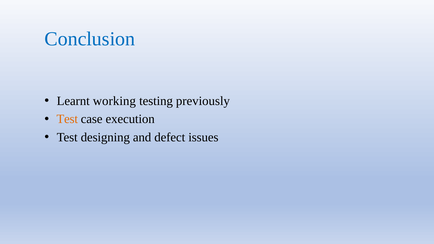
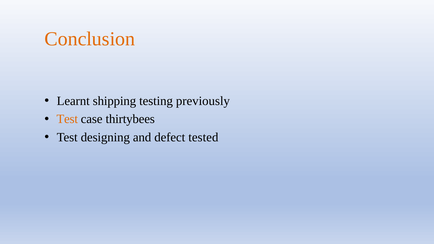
Conclusion colour: blue -> orange (90, 39)
working: working -> shipping (114, 101)
execution: execution -> thirtybees (130, 119)
issues: issues -> tested (203, 137)
